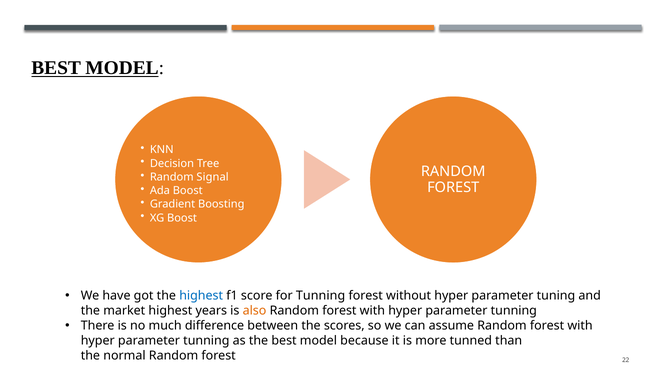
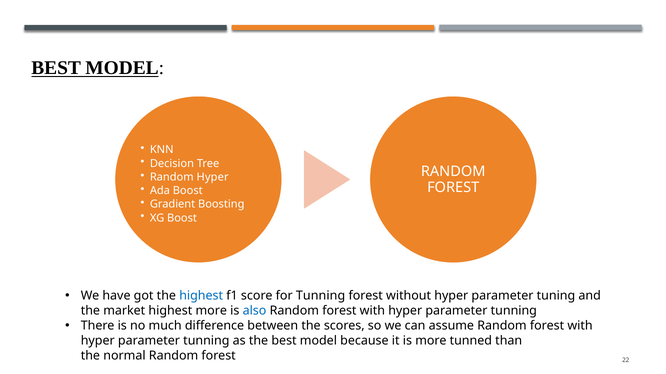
Random Signal: Signal -> Hyper (213, 177)
highest years: years -> more (211, 311)
also colour: orange -> blue (255, 311)
